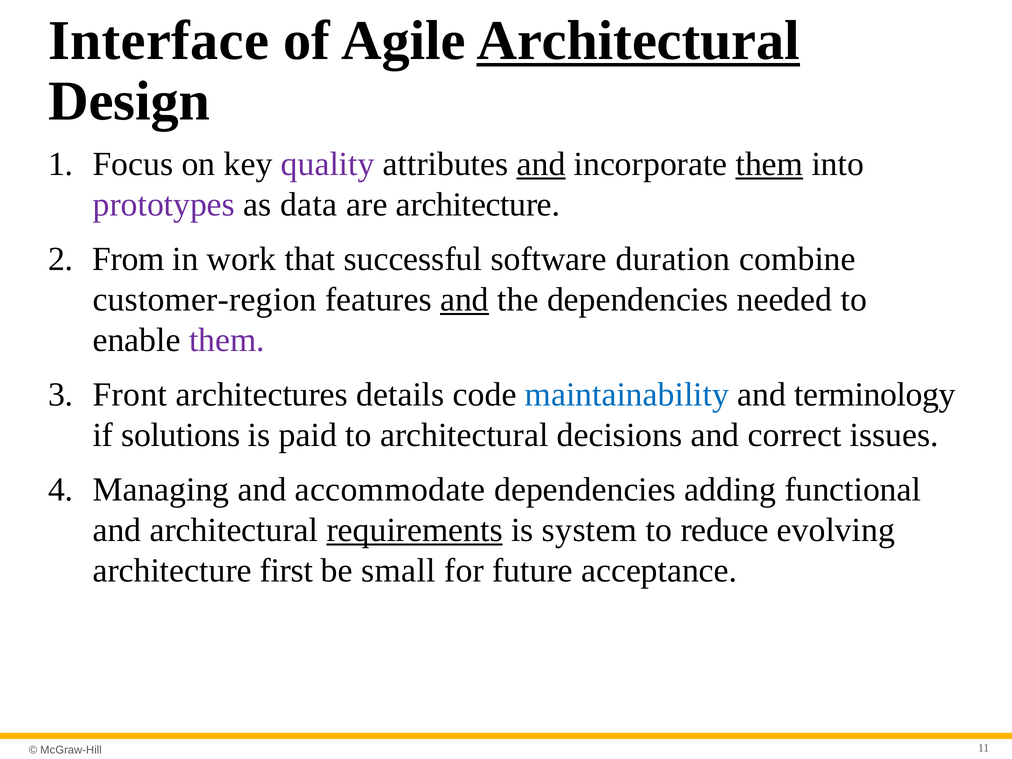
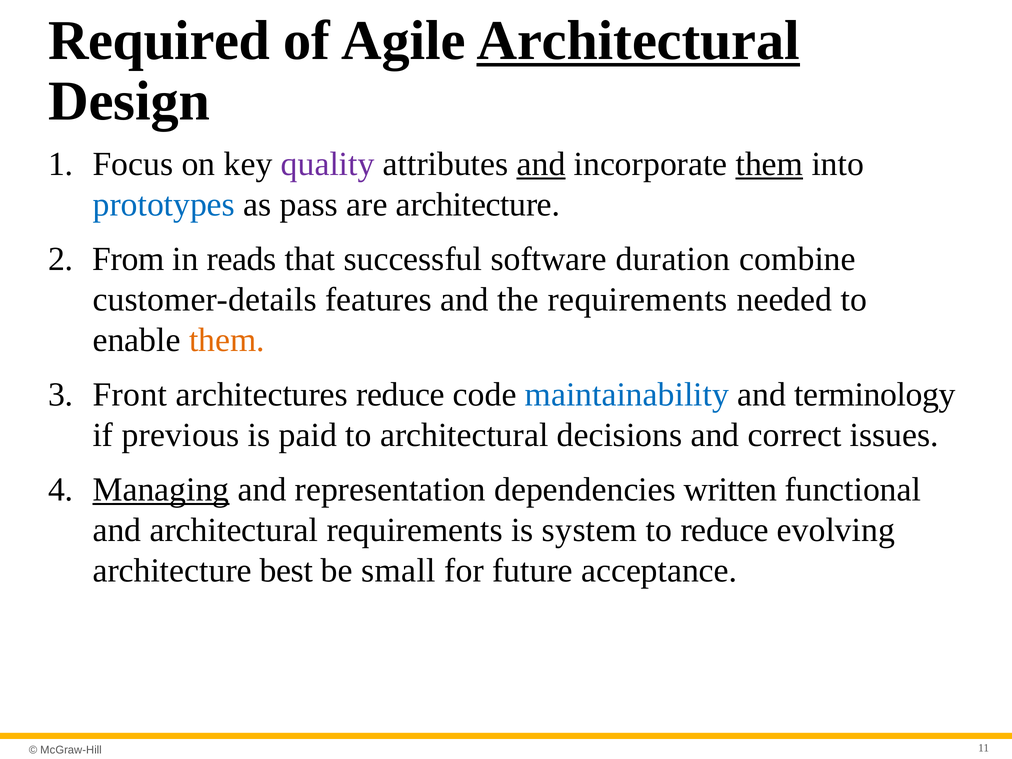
Interface: Interface -> Required (159, 41)
prototypes colour: purple -> blue (164, 204)
data: data -> pass (309, 204)
work: work -> reads (242, 259)
customer-region: customer-region -> customer-details (205, 299)
and underline: present -> none (464, 299)
the dependencies: dependencies -> requirements (638, 299)
them colour: purple -> orange (227, 340)
architectures details: details -> reduce (401, 394)
solutions: solutions -> previous (180, 435)
Managing underline: none -> present (161, 489)
accommodate: accommodate -> representation (390, 489)
adding: adding -> written (730, 489)
requirements underline: present -> none (415, 530)
first: first -> best (286, 570)
